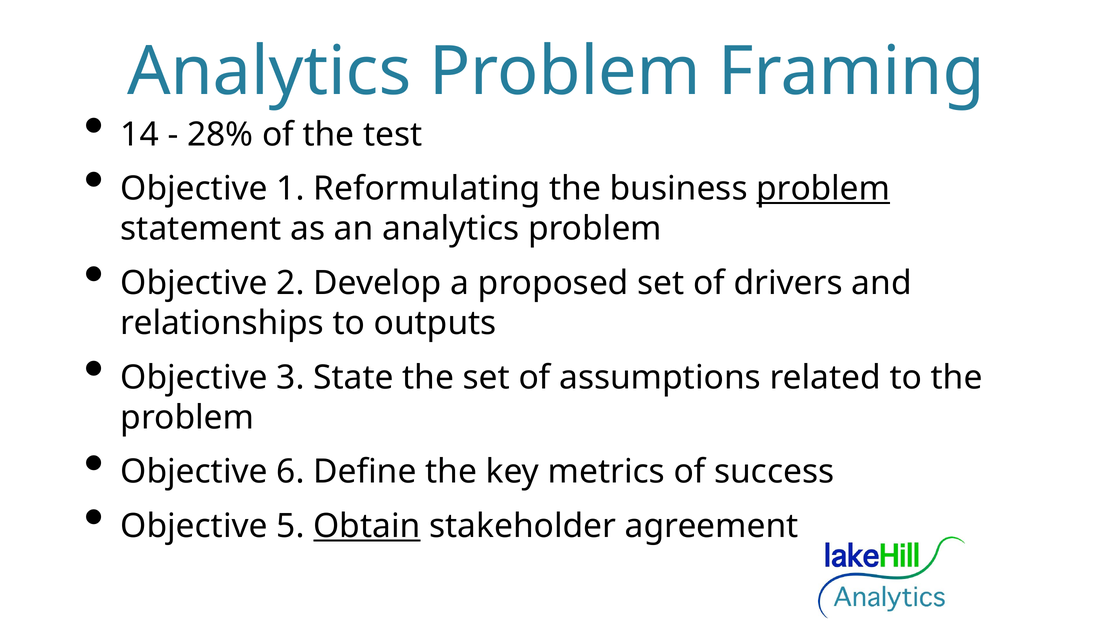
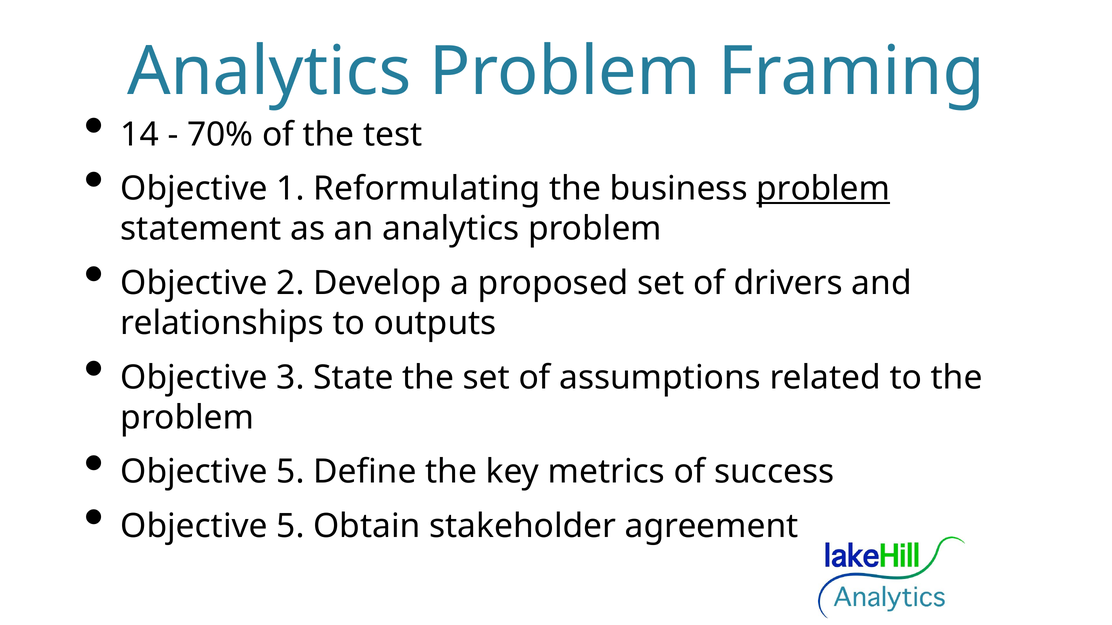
28%: 28% -> 70% (220, 135)
6: 6 -> 5 (290, 472)
Obtain underline: present -> none (367, 527)
